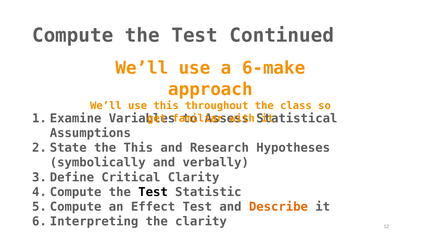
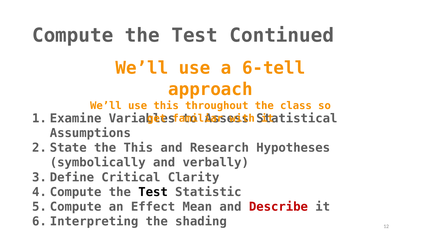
6-make: 6-make -> 6-tell (274, 68)
Effect Test: Test -> Mean (197, 207)
Describe colour: orange -> red (278, 207)
the clarity: clarity -> shading (201, 221)
